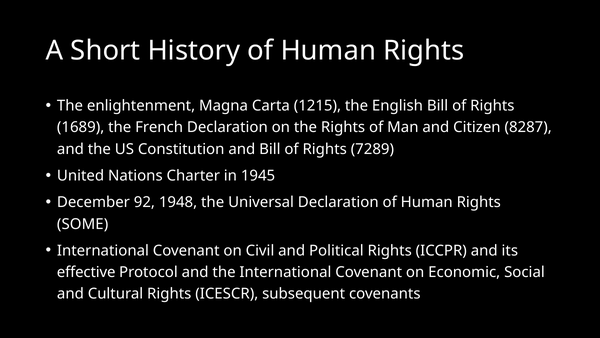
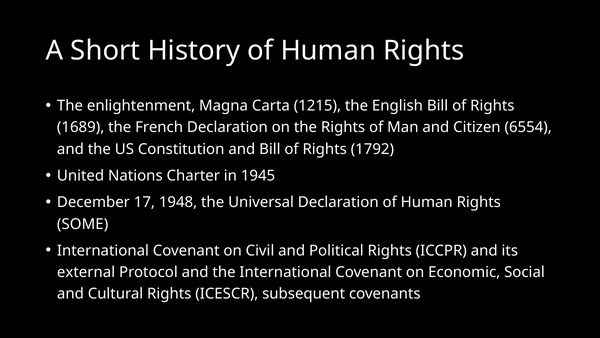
8287: 8287 -> 6554 (528, 127)
7289: 7289 -> 1792 (372, 149)
92: 92 -> 17 (144, 202)
effective: effective -> external (86, 272)
